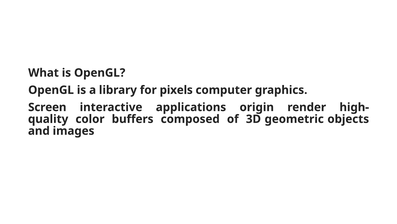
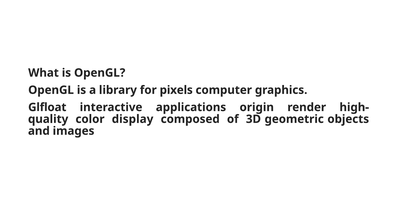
Screen: Screen -> Glfloat (47, 107)
buffers: buffers -> display (133, 119)
